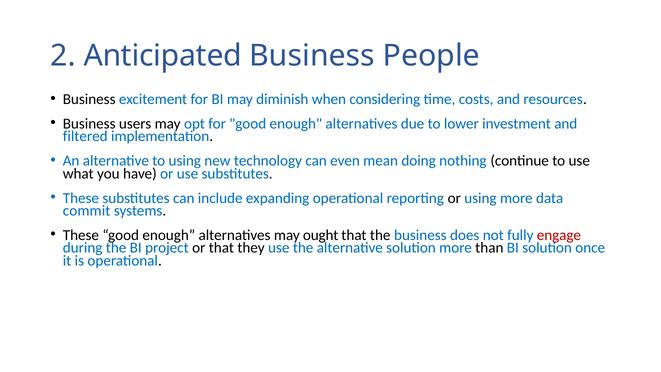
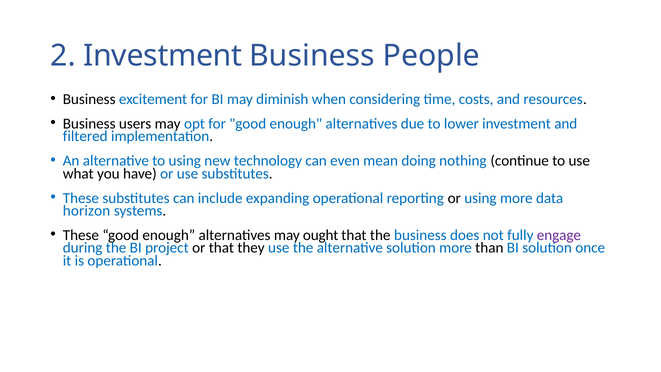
2 Anticipated: Anticipated -> Investment (163, 56)
commit: commit -> horizon (87, 211)
engage colour: red -> purple (559, 235)
